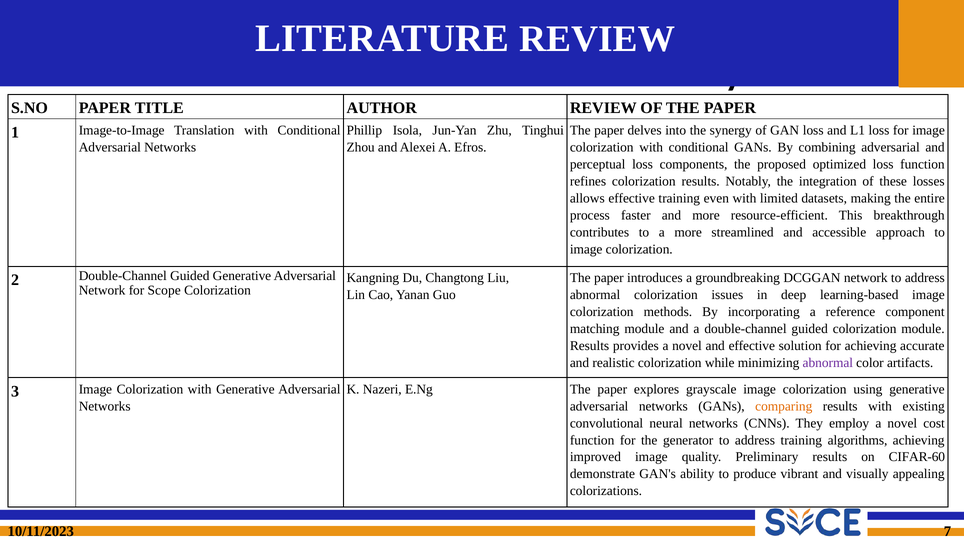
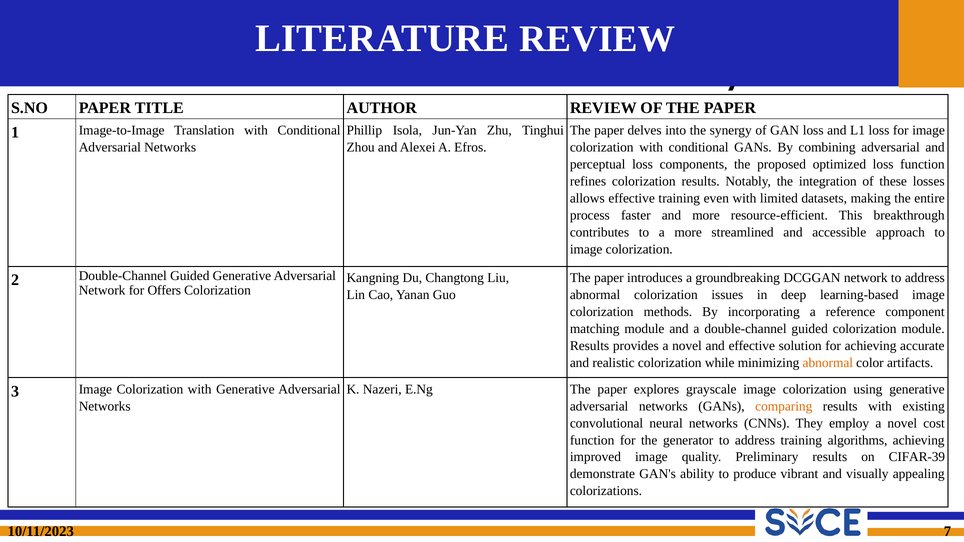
Scope: Scope -> Offers (164, 291)
abnormal colour: purple -> orange (828, 363)
CIFAR-60: CIFAR-60 -> CIFAR-39 (917, 457)
